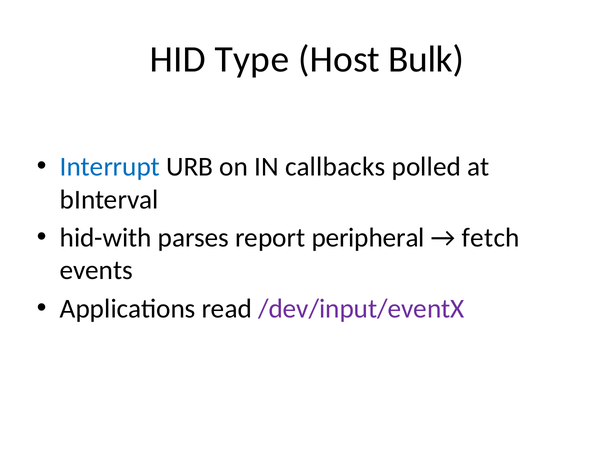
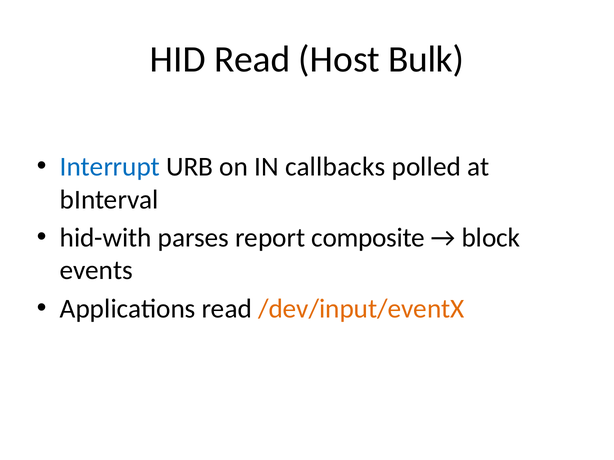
HID Type: Type -> Read (252, 59)
peripheral: peripheral -> composite (368, 238)
fetch: fetch -> block (491, 238)
/dev/input/eventX colour: purple -> orange (361, 309)
